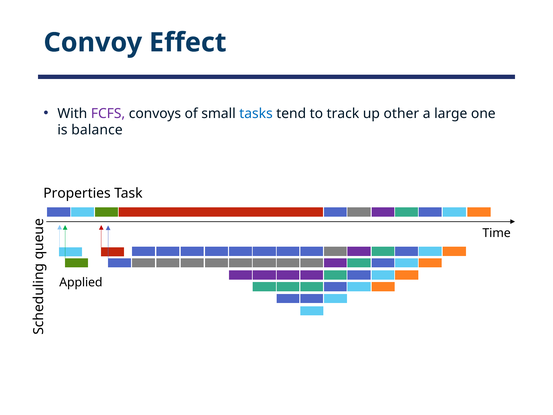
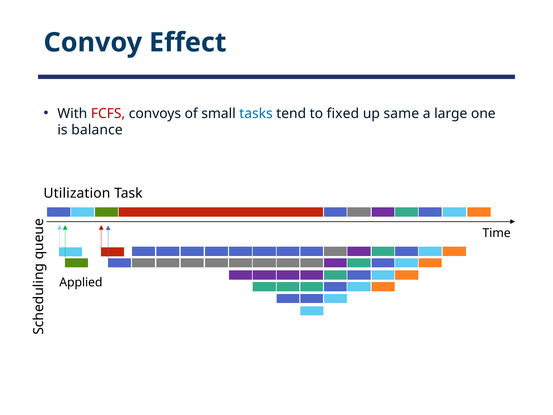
FCFS colour: purple -> red (108, 113)
track: track -> fixed (343, 113)
other: other -> same (401, 113)
Properties: Properties -> Utilization (77, 193)
